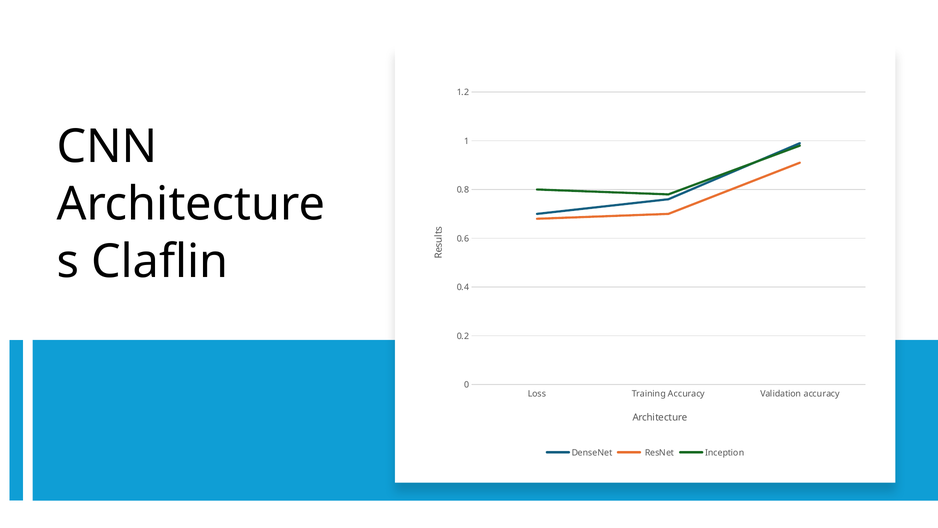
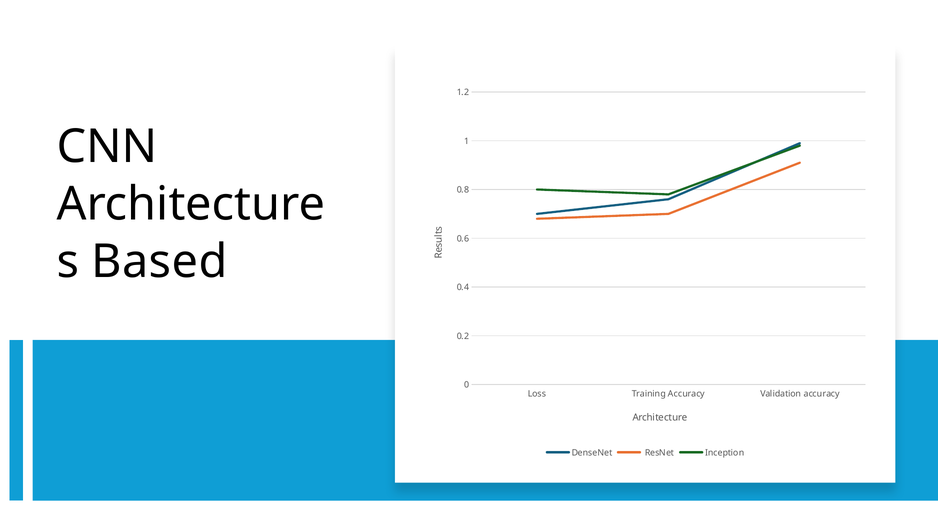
Claflin: Claflin -> Based (159, 262)
